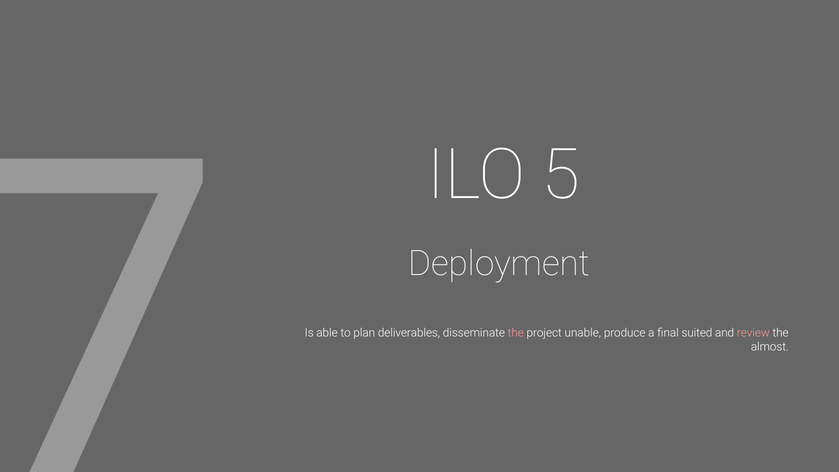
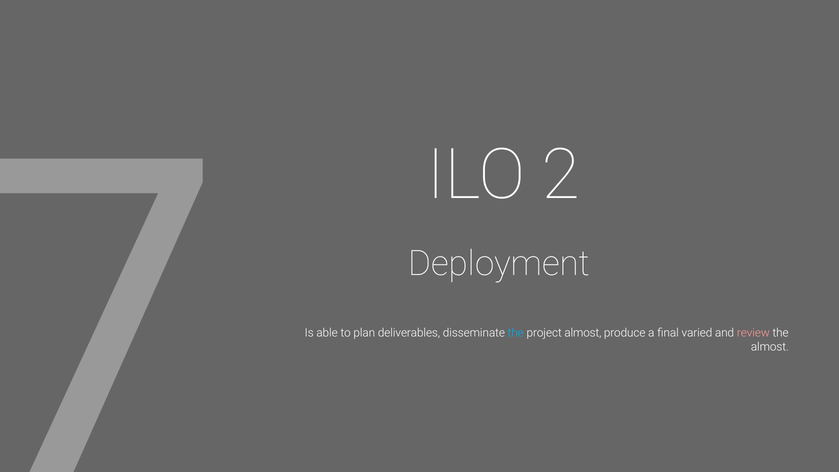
5: 5 -> 2 (561, 175)
the colour: pink -> light blue (516, 333)
project unable: unable -> almost (583, 333)
suited: suited -> varied (697, 333)
